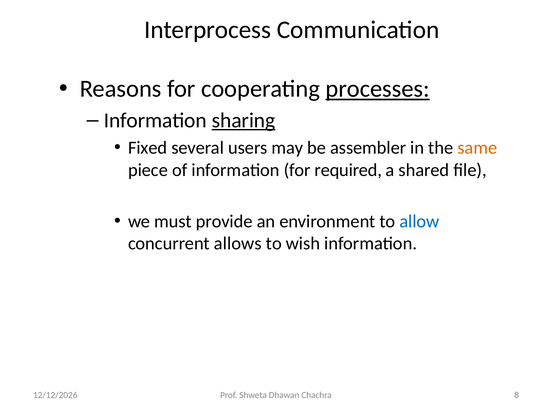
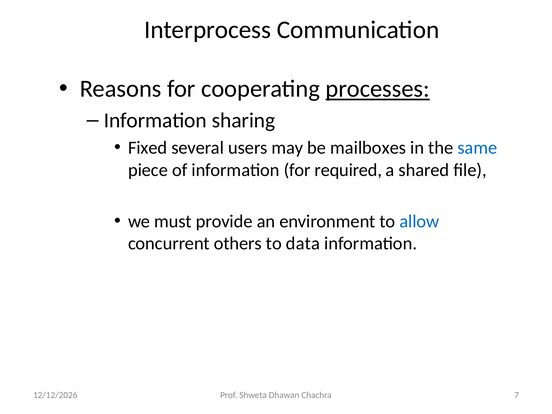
sharing underline: present -> none (244, 121)
assembler: assembler -> mailboxes (368, 148)
same colour: orange -> blue (477, 148)
allows: allows -> others (238, 244)
wish: wish -> data (303, 244)
8: 8 -> 7 (517, 395)
